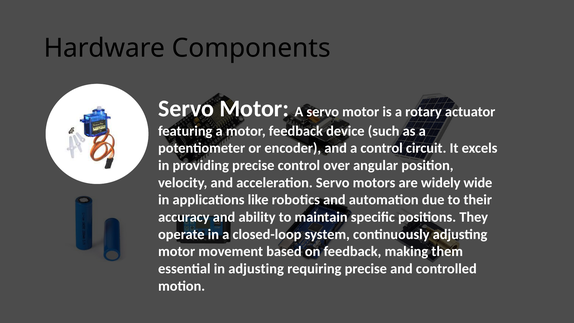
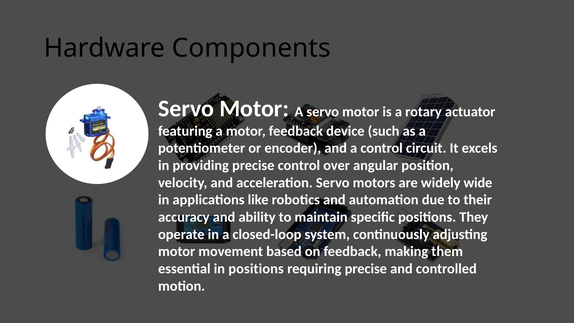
in adjusting: adjusting -> positions (256, 269)
